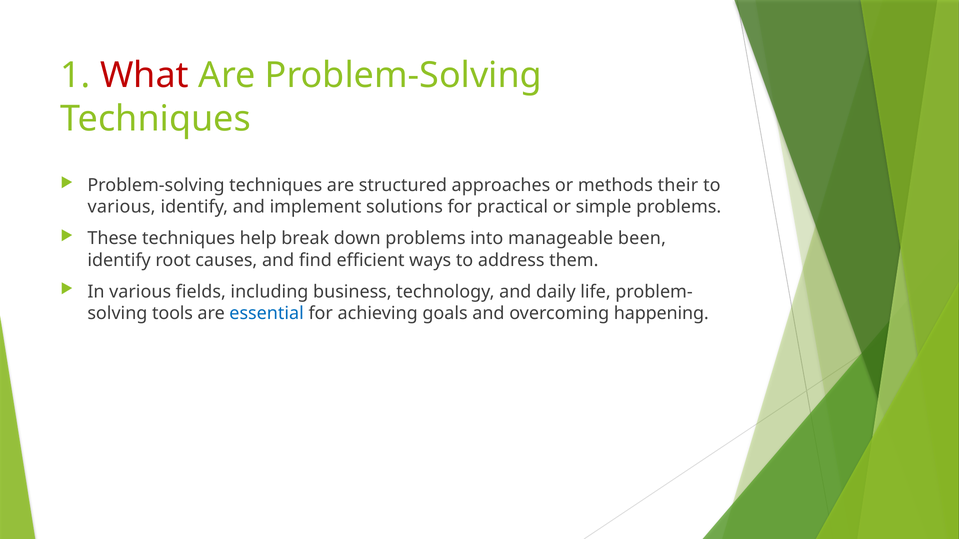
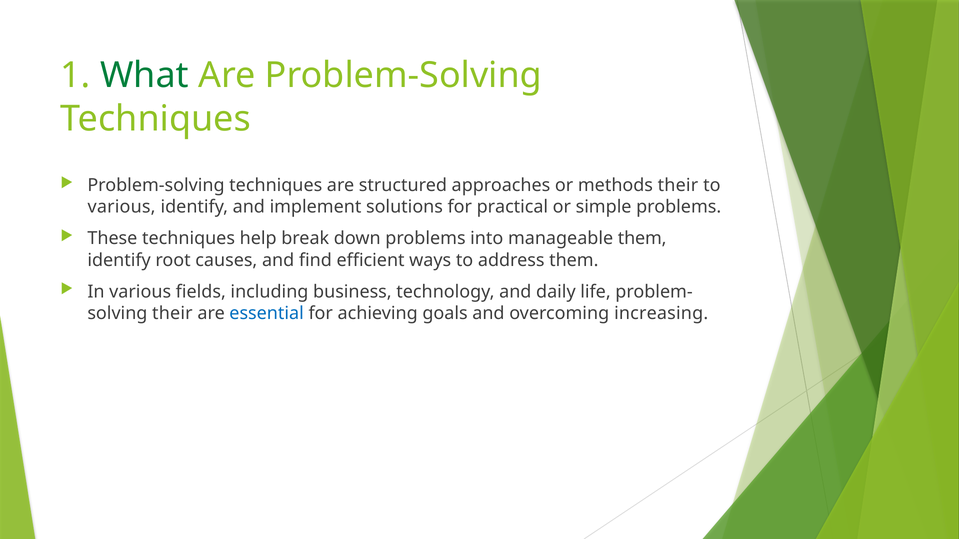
What colour: red -> green (144, 76)
manageable been: been -> them (642, 239)
tools: tools -> their (172, 313)
happening: happening -> increasing (661, 313)
